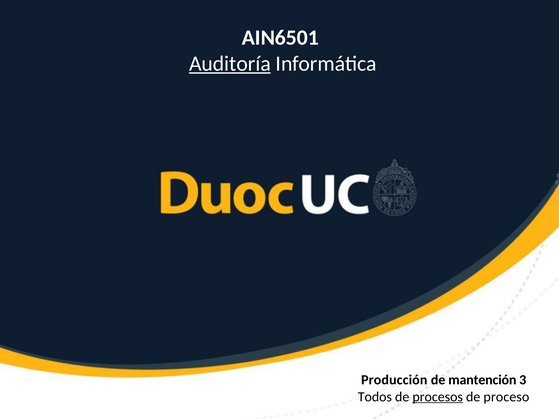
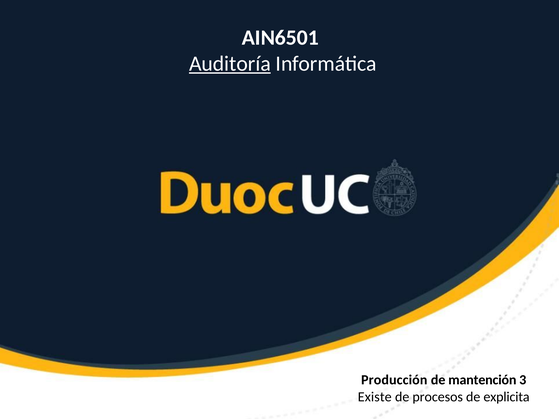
Todos: Todos -> Existe (375, 397)
procesos underline: present -> none (438, 397)
proceso: proceso -> explicita (507, 397)
